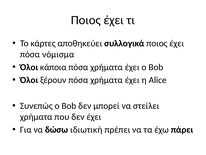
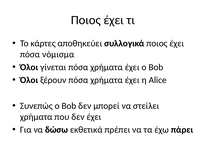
κάποια: κάποια -> γίνεται (53, 67)
ιδιωτική: ιδιωτική -> εκθετικά (86, 129)
